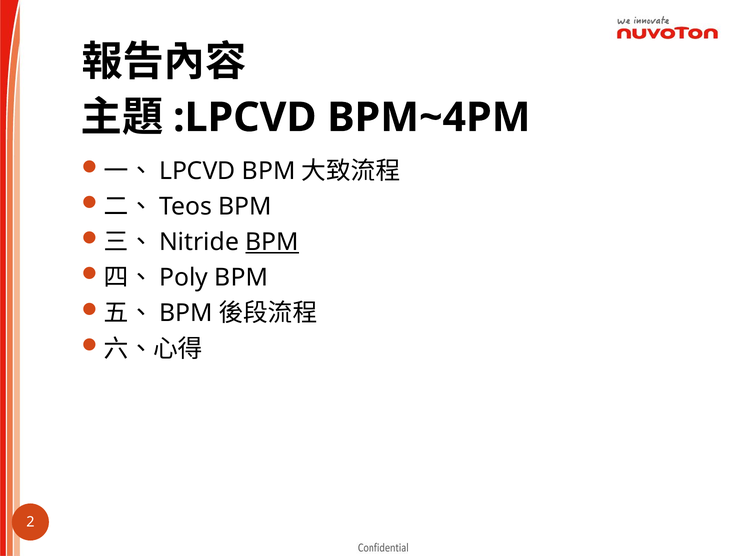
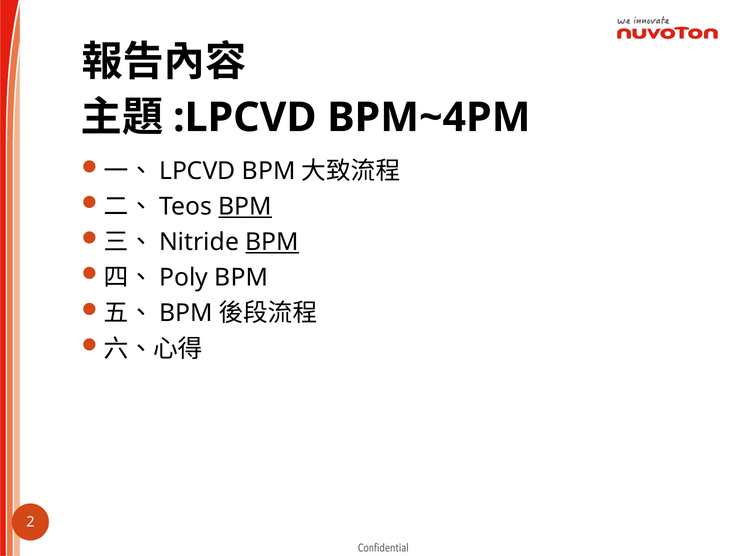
BPM underline: none -> present (245, 207)
